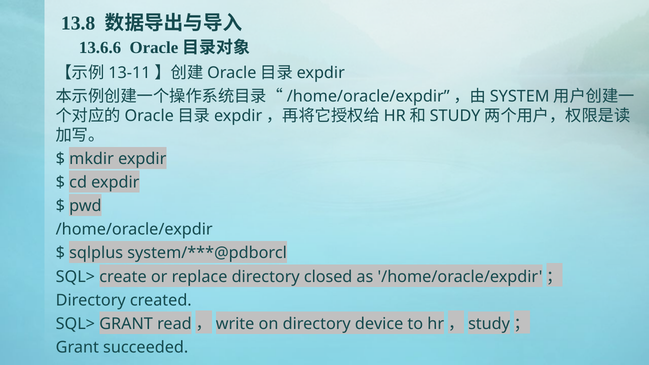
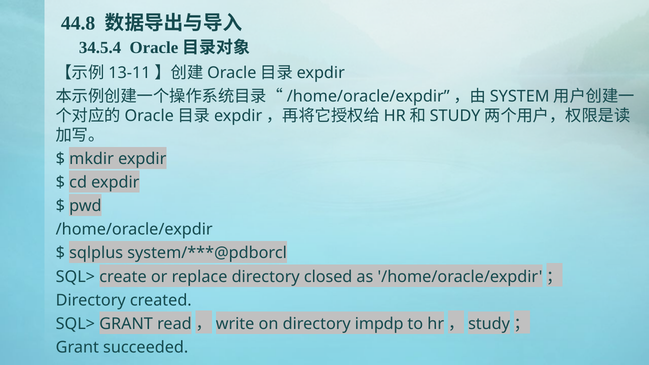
13.8: 13.8 -> 44.8 (78, 23)
13.6.6: 13.6.6 -> 34.5.4 (100, 48)
device: device -> impdp (379, 324)
